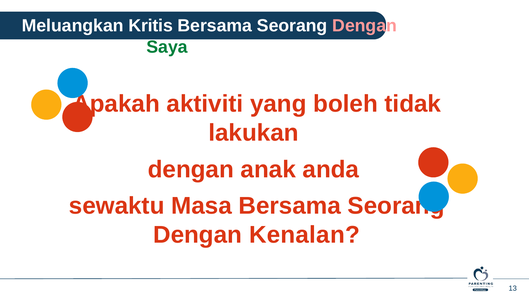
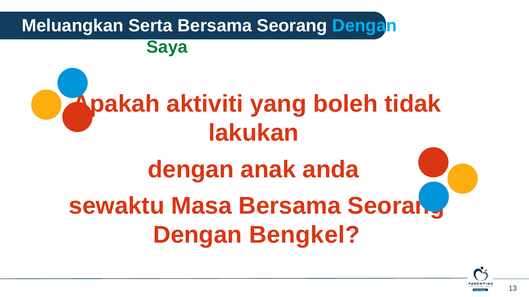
Kritis: Kritis -> Serta (151, 26)
Dengan colour: pink -> light blue (365, 26)
Kenalan: Kenalan -> Bengkel (304, 235)
